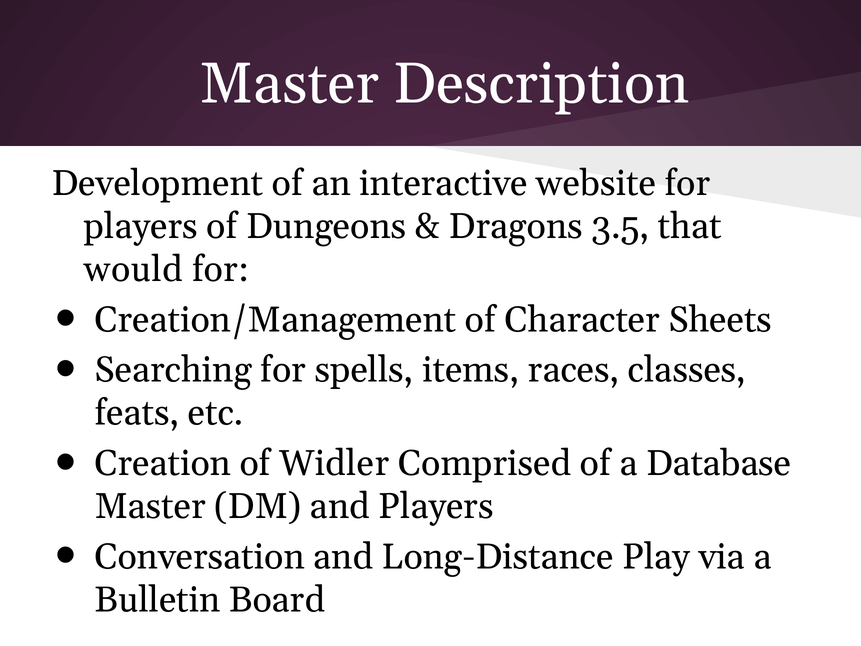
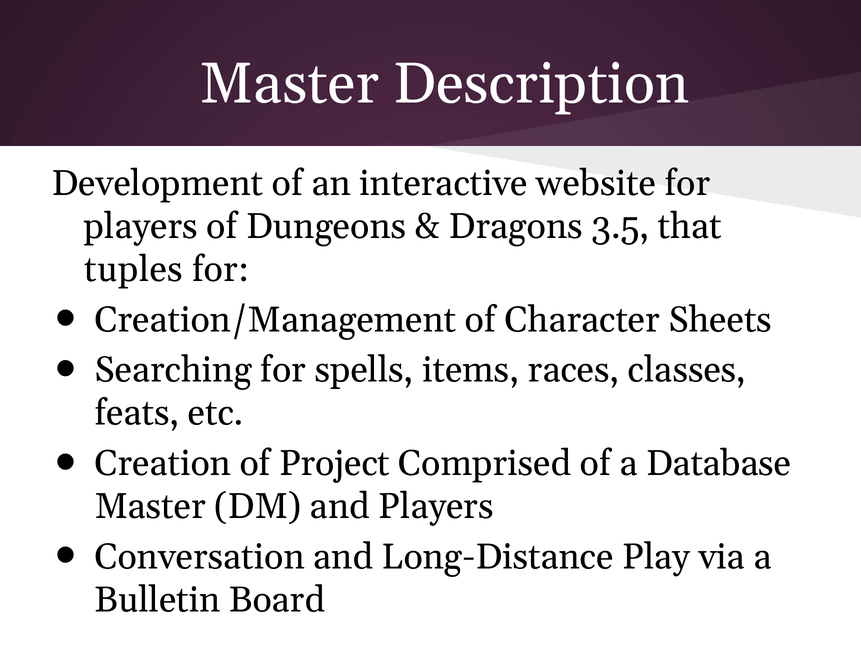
would: would -> tuples (134, 269)
Widler: Widler -> Project (335, 463)
